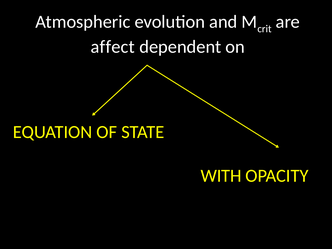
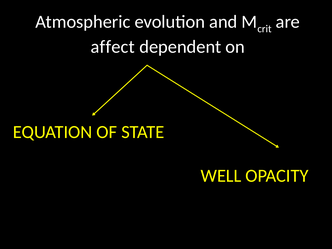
WITH: WITH -> WELL (221, 176)
